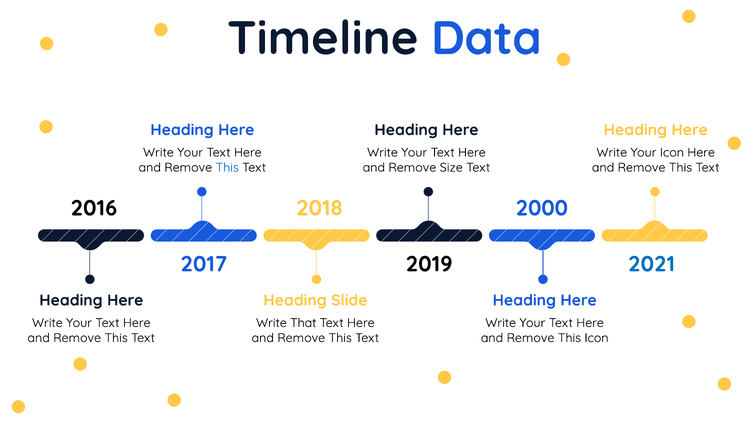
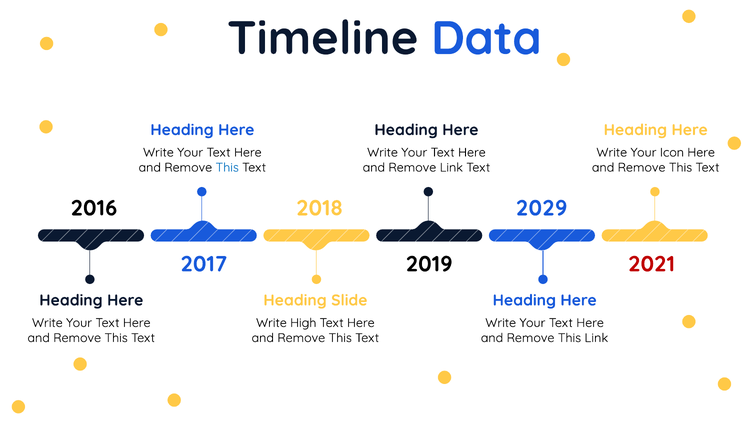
Remove Size: Size -> Link (451, 168)
2000: 2000 -> 2029 (542, 208)
2021 colour: blue -> red (652, 264)
That: That -> High (303, 323)
This Icon: Icon -> Link (596, 338)
